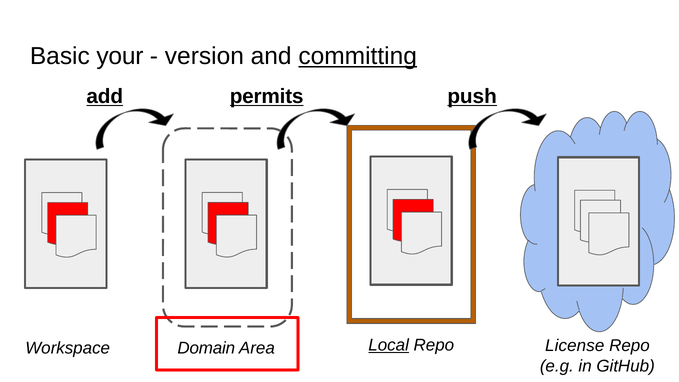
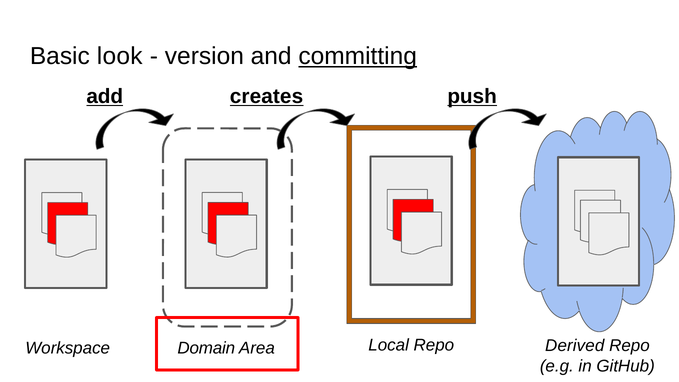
your: your -> look (120, 56)
permits: permits -> creates (266, 96)
Local underline: present -> none (389, 345)
License: License -> Derived (575, 346)
